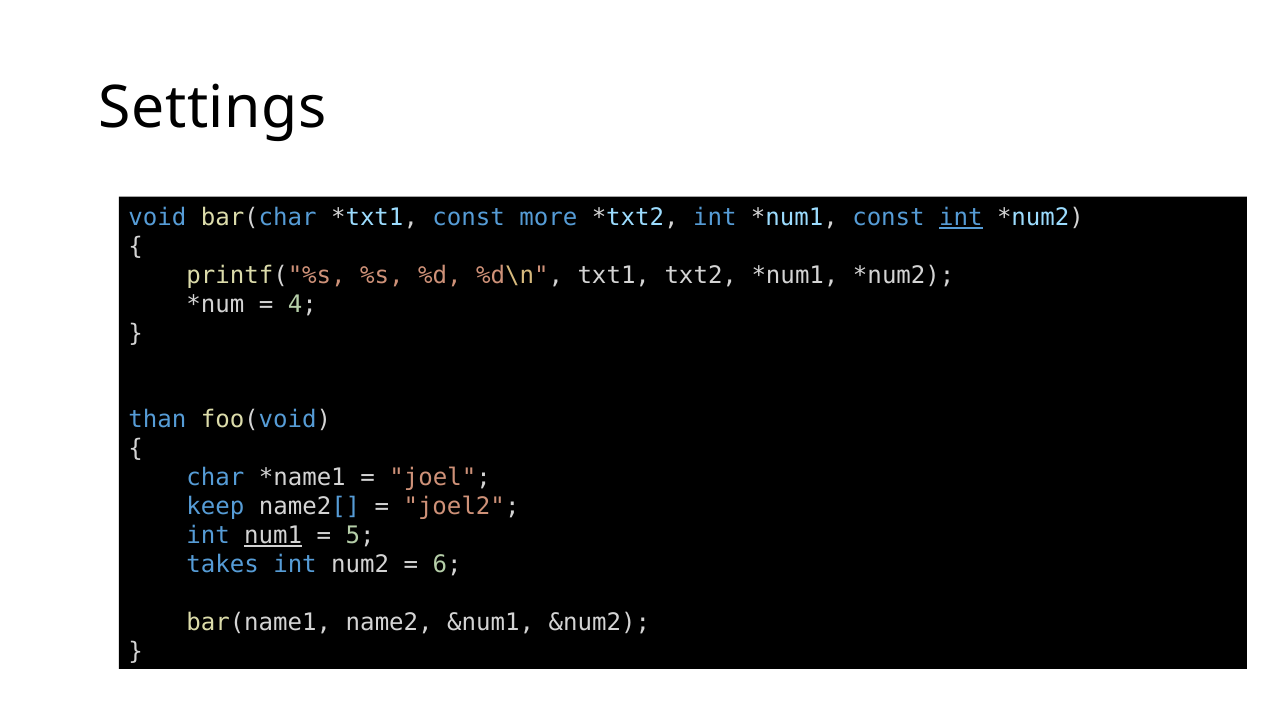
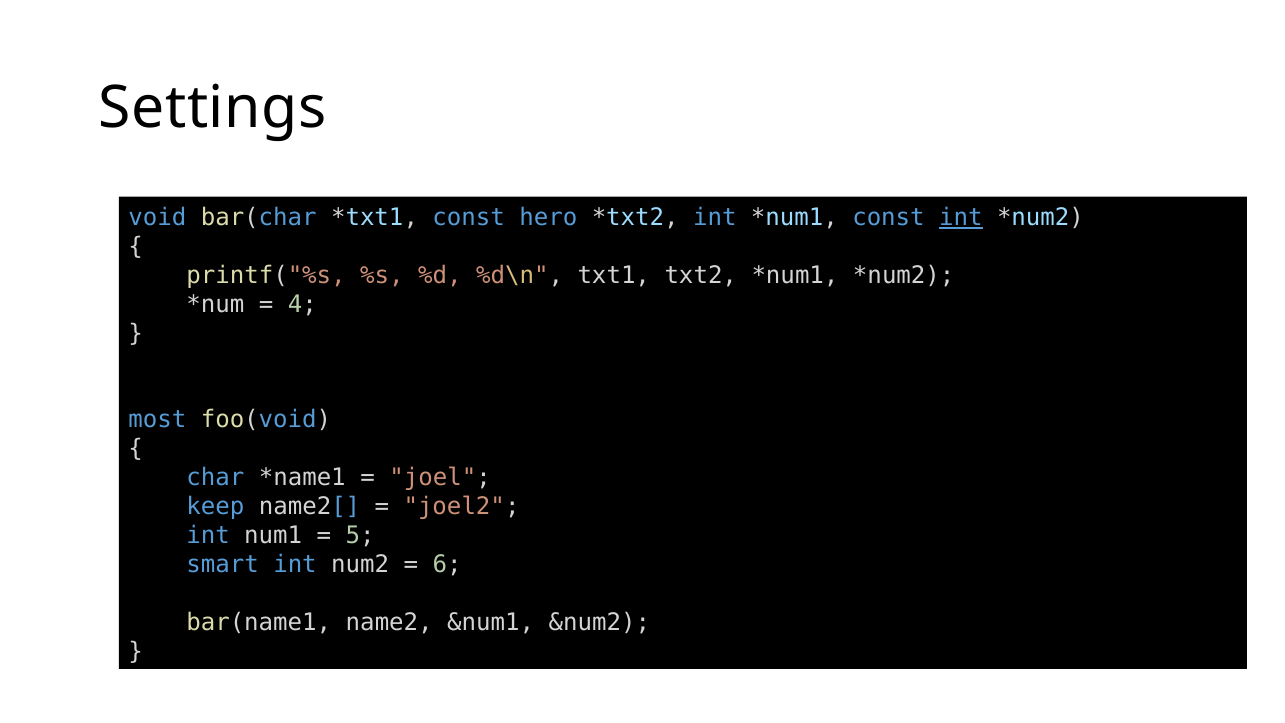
more: more -> hero (548, 218)
than: than -> most (157, 420)
num1 underline: present -> none (273, 536)
takes: takes -> smart (223, 564)
